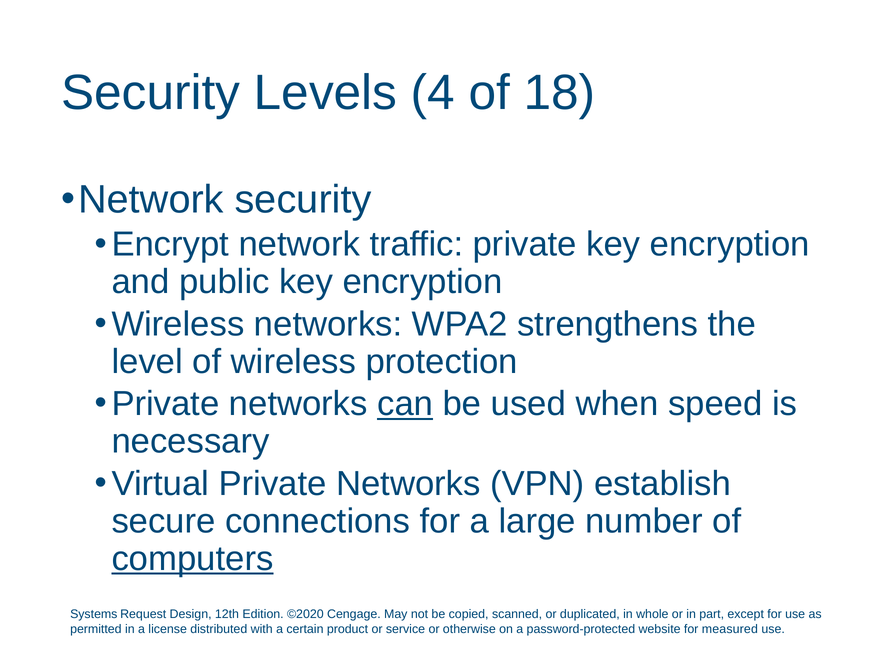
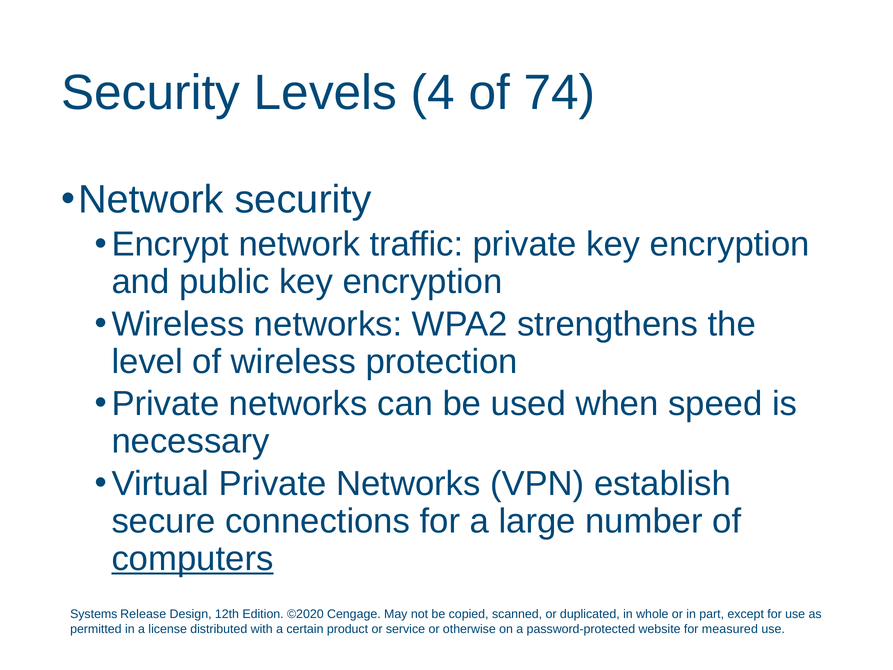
18: 18 -> 74 (560, 93)
can underline: present -> none (405, 404)
Request: Request -> Release (143, 614)
